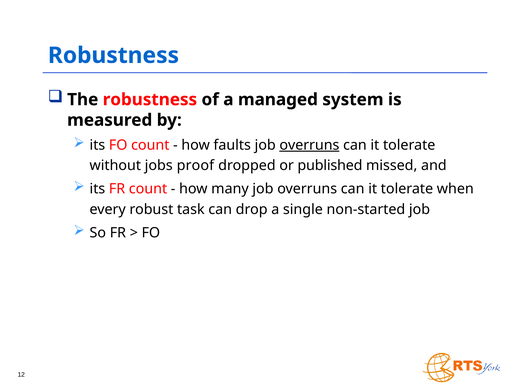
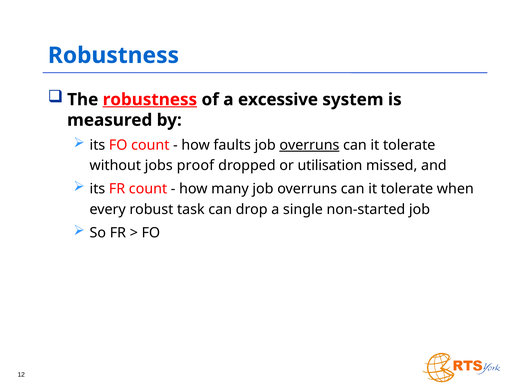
robustness underline: none -> present (150, 100)
managed: managed -> excessive (278, 100)
published: published -> utilisation (330, 165)
